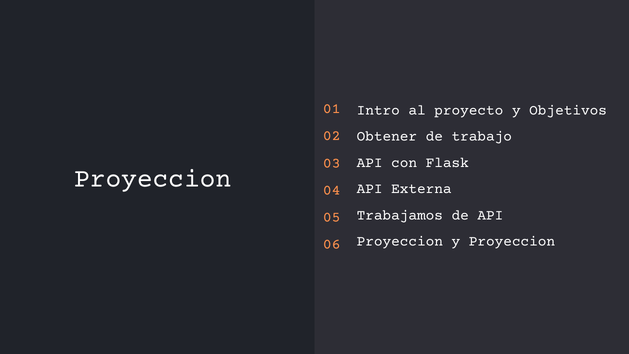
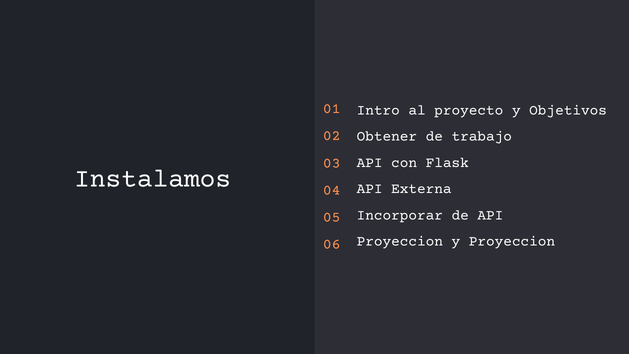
Proyeccion: Proyeccion -> Instalamos (153, 178)
Trabajamos: Trabajamos -> Incorporar (400, 215)
